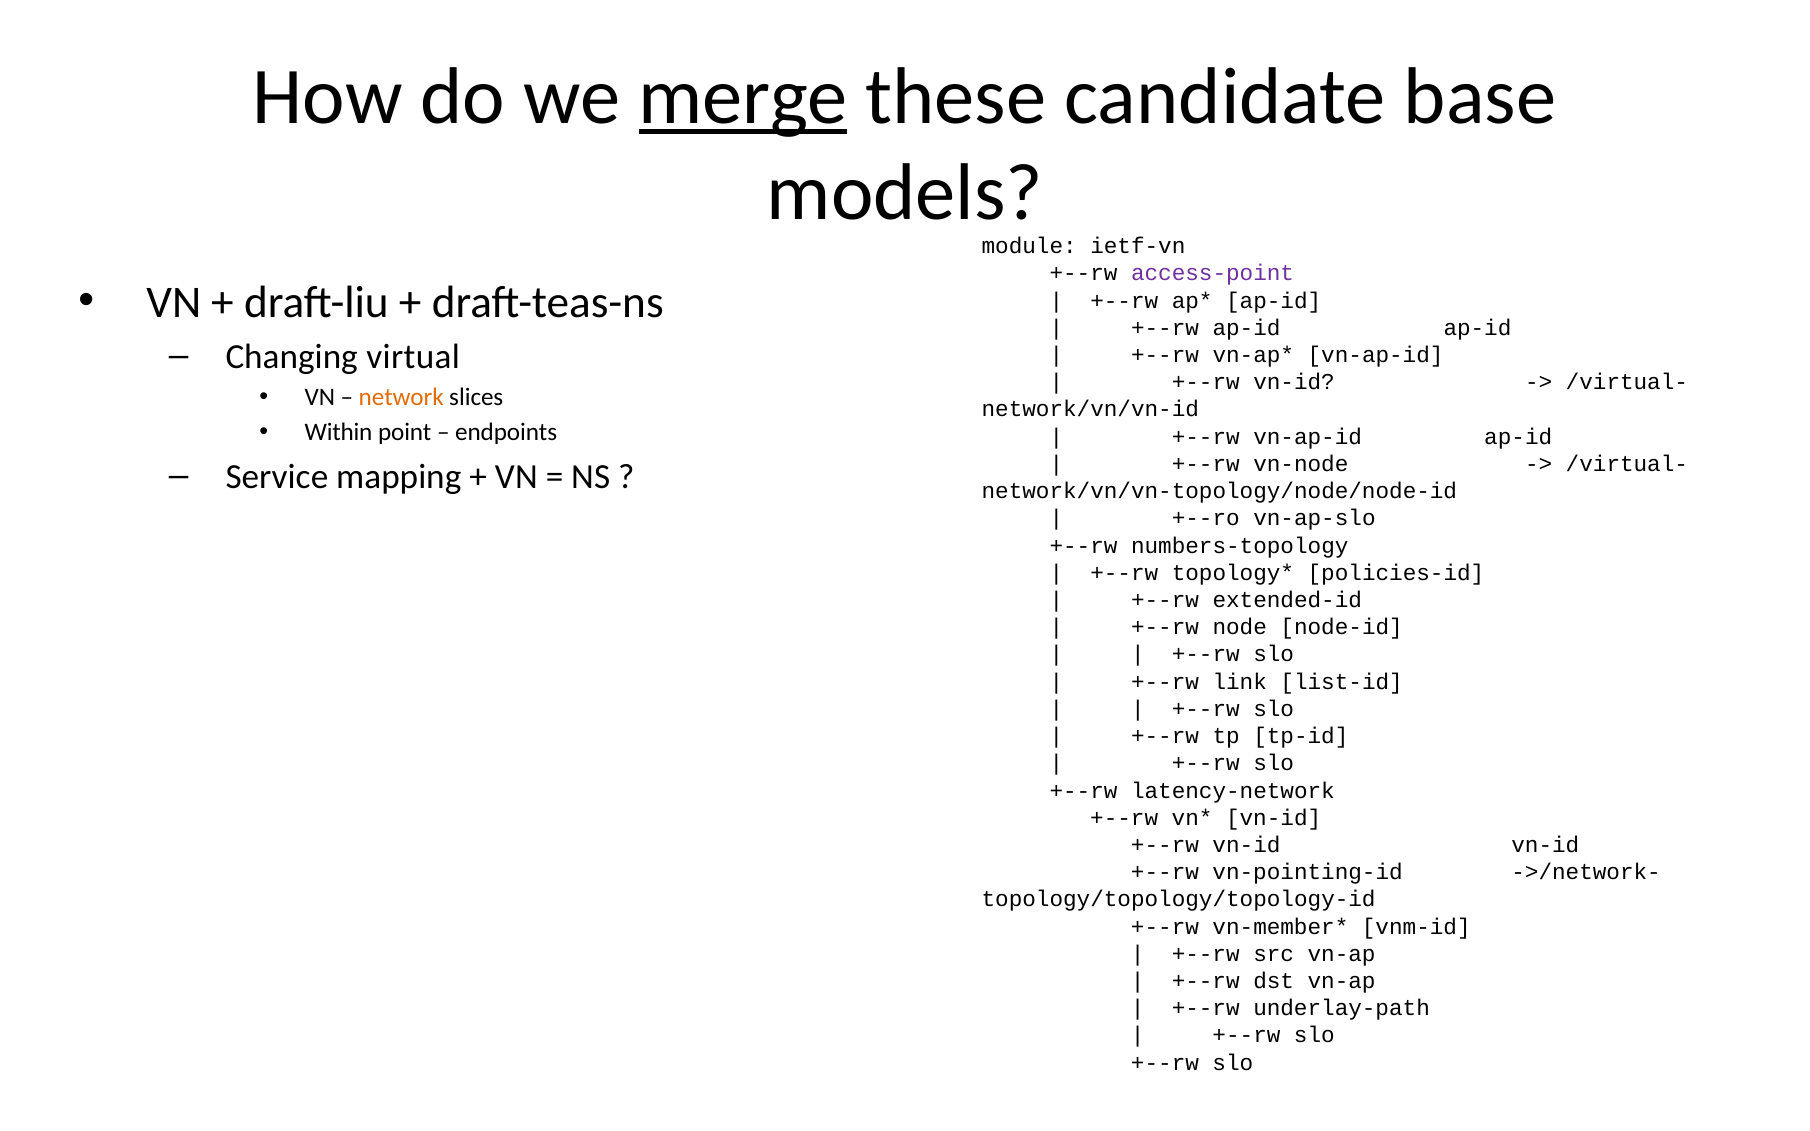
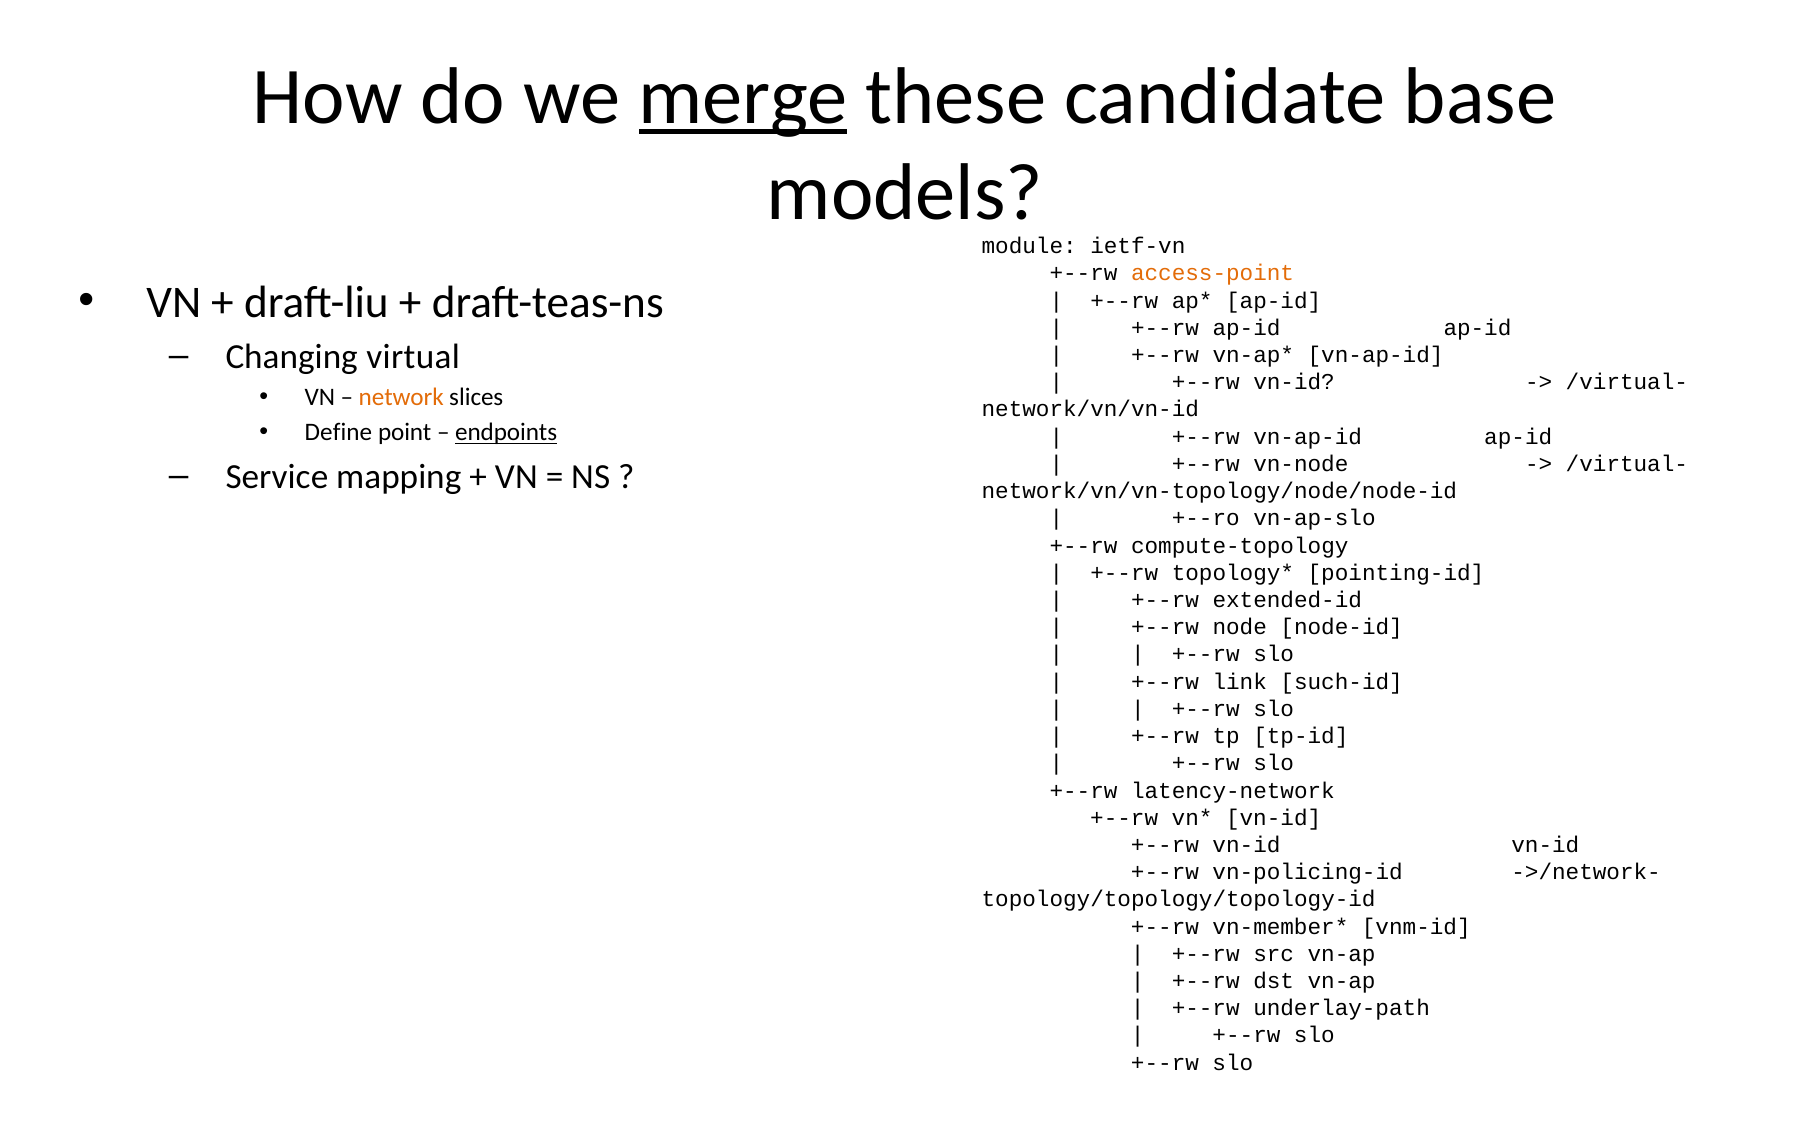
access-point colour: purple -> orange (1213, 273)
Within: Within -> Define (338, 433)
endpoints underline: none -> present (506, 433)
numbers-topology: numbers-topology -> compute-topology (1240, 546)
policies-id: policies-id -> pointing-id (1396, 573)
list-id: list-id -> such-id (1342, 682)
vn-pointing-id: vn-pointing-id -> vn-policing-id (1308, 872)
